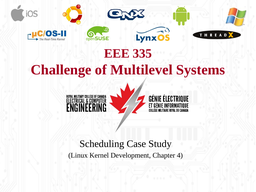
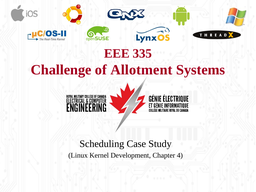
Multilevel: Multilevel -> Allotment (141, 70)
